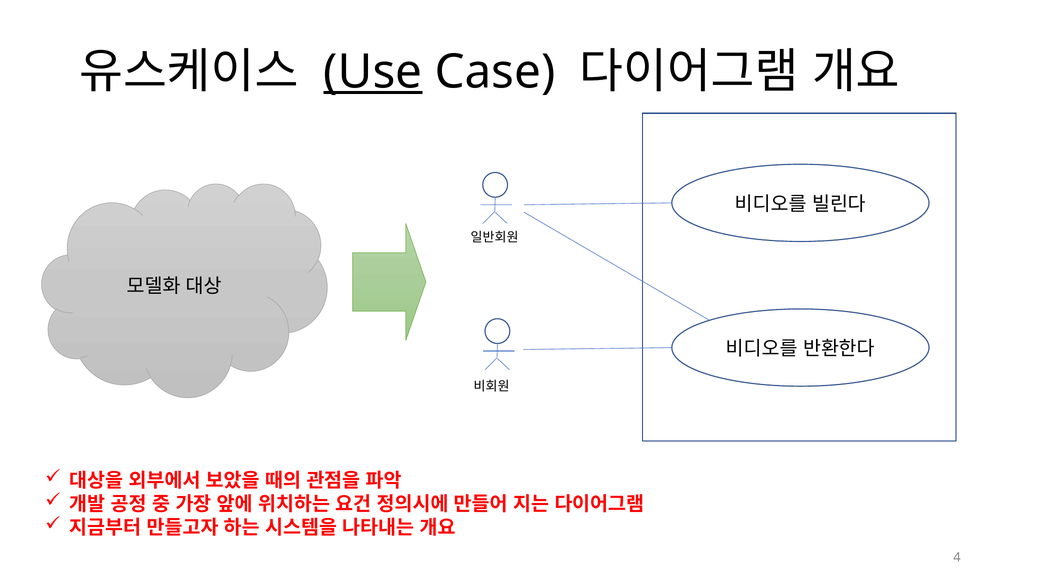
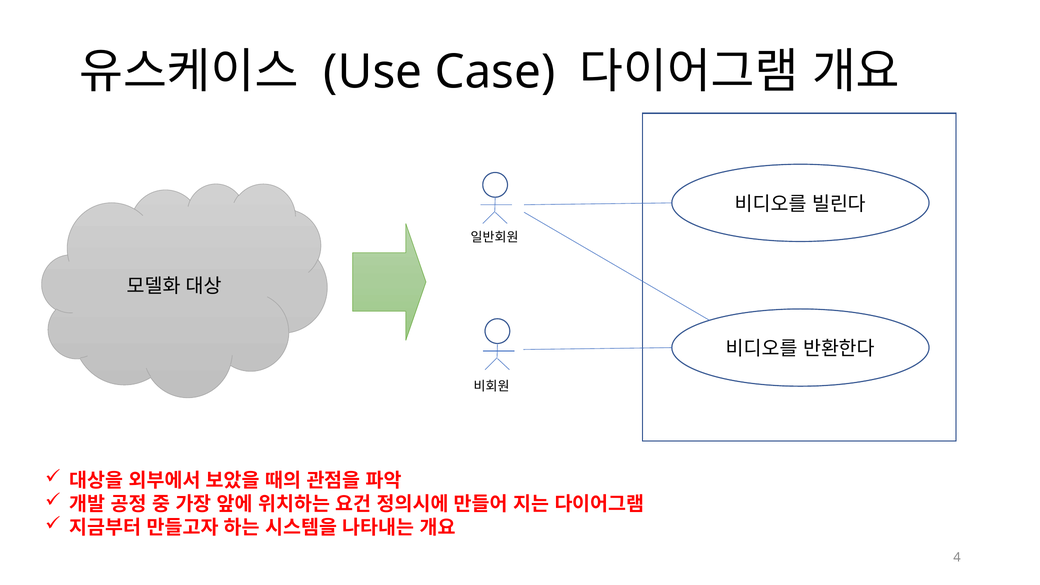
Use underline: present -> none (373, 72)
